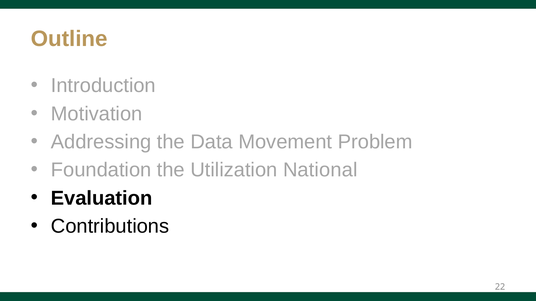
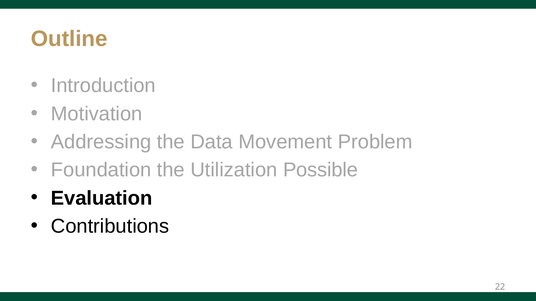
National: National -> Possible (320, 170)
